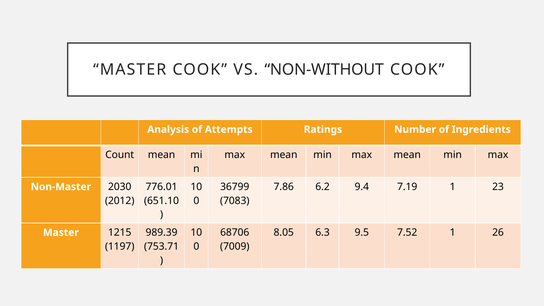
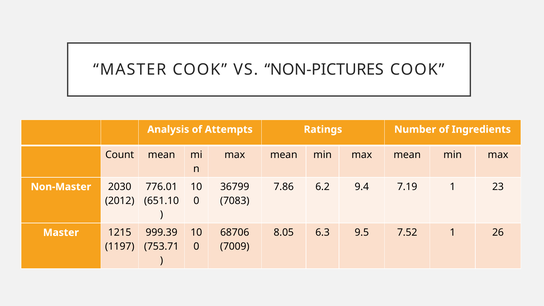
NON-WITHOUT: NON-WITHOUT -> NON-PICTURES (324, 69)
989.39: 989.39 -> 999.39 (162, 233)
